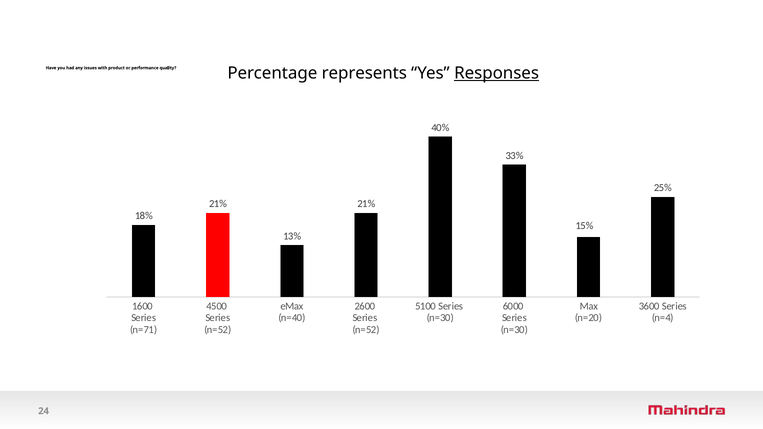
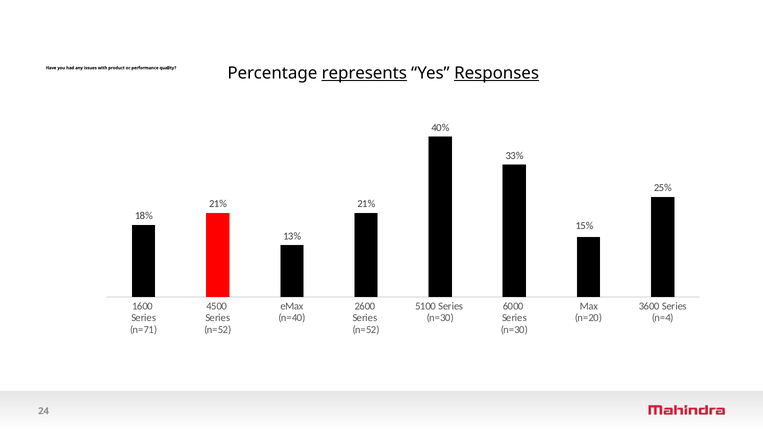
represents underline: none -> present (364, 73)
